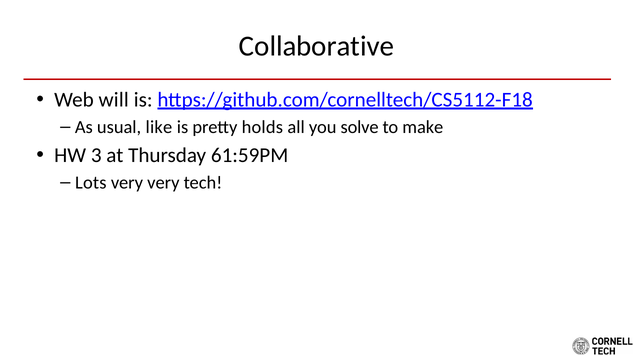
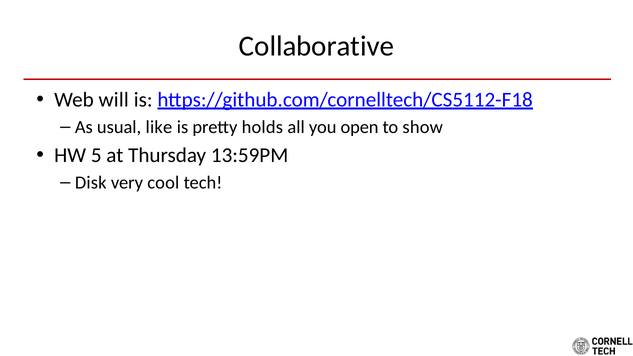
solve: solve -> open (360, 127)
make: make -> show (423, 127)
3: 3 -> 5 (96, 155)
61:59PM: 61:59PM -> 13:59PM (250, 155)
Lots: Lots -> Disk (91, 183)
very very: very -> cool (163, 183)
